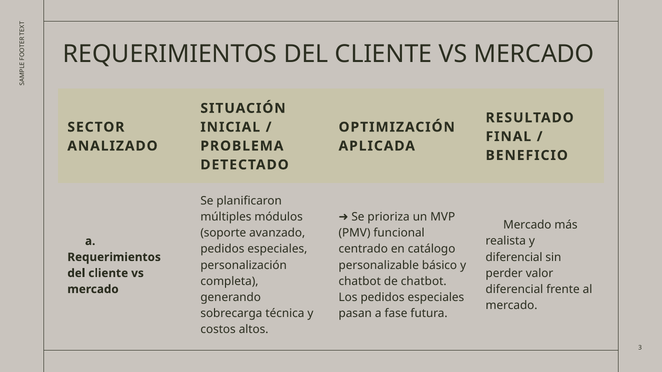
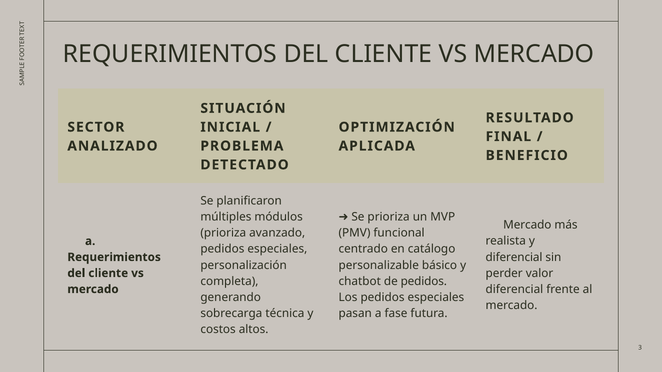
soporte: soporte -> prioriza (223, 233)
de chatbot: chatbot -> pedidos (424, 281)
